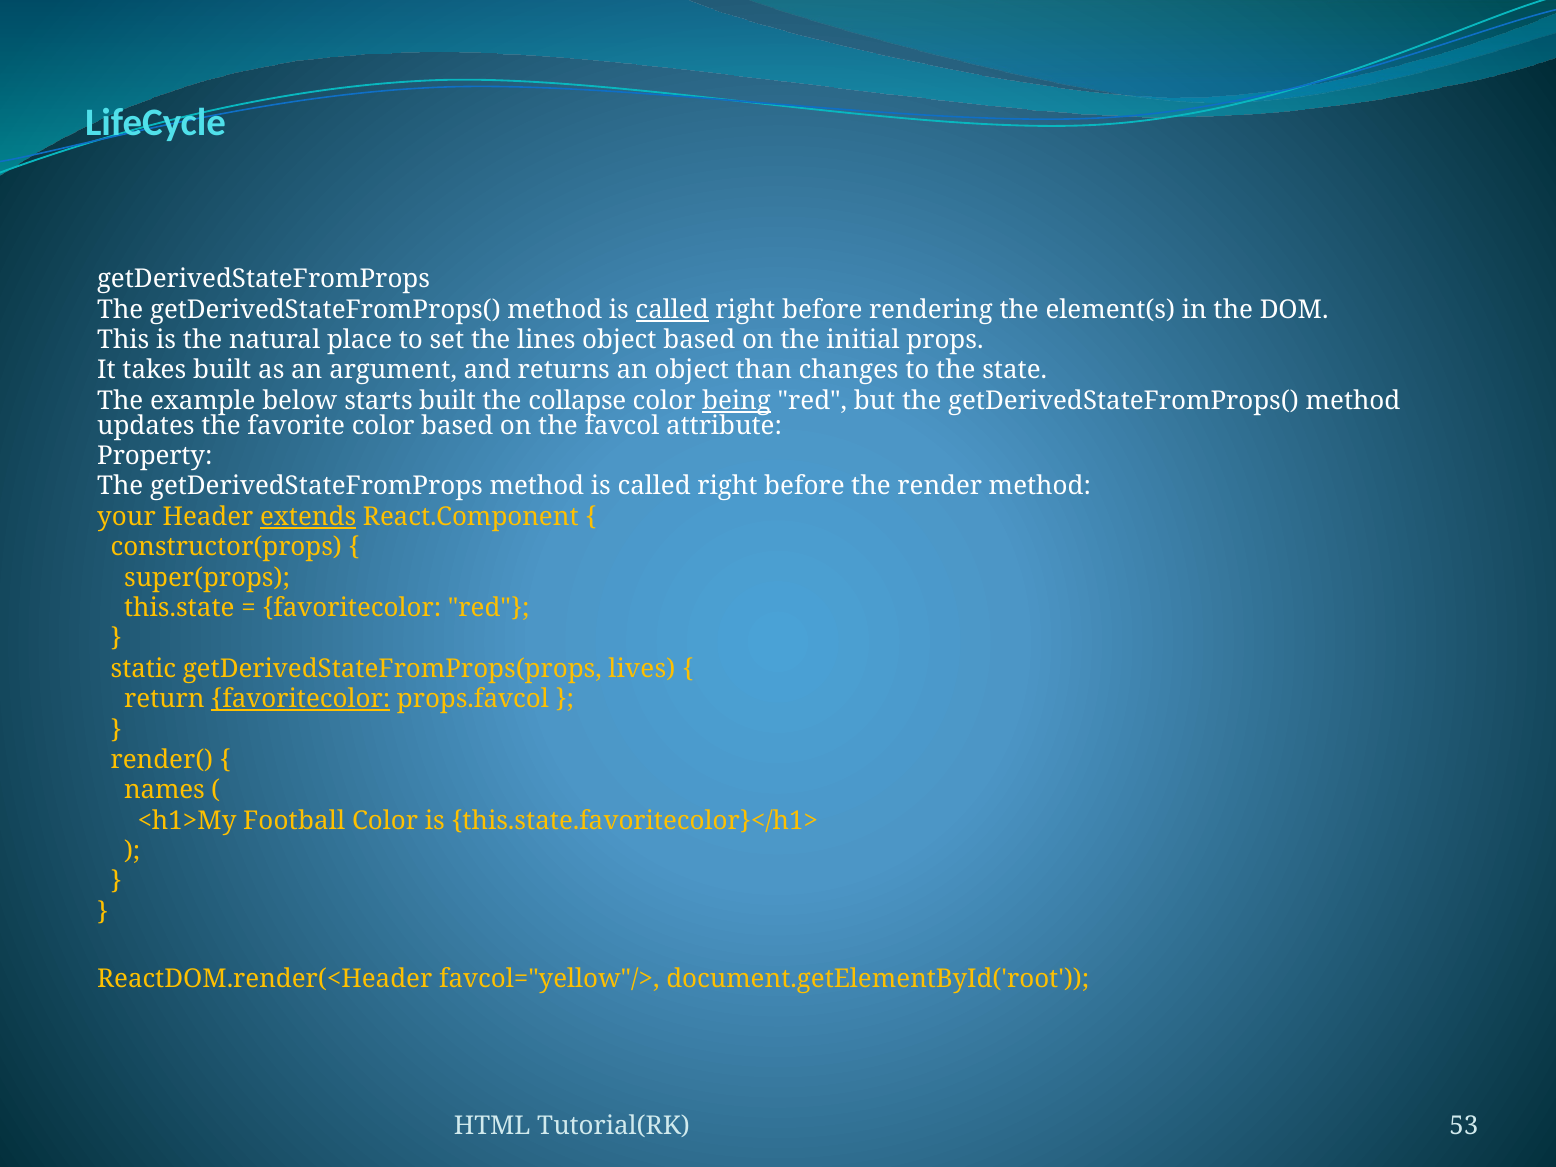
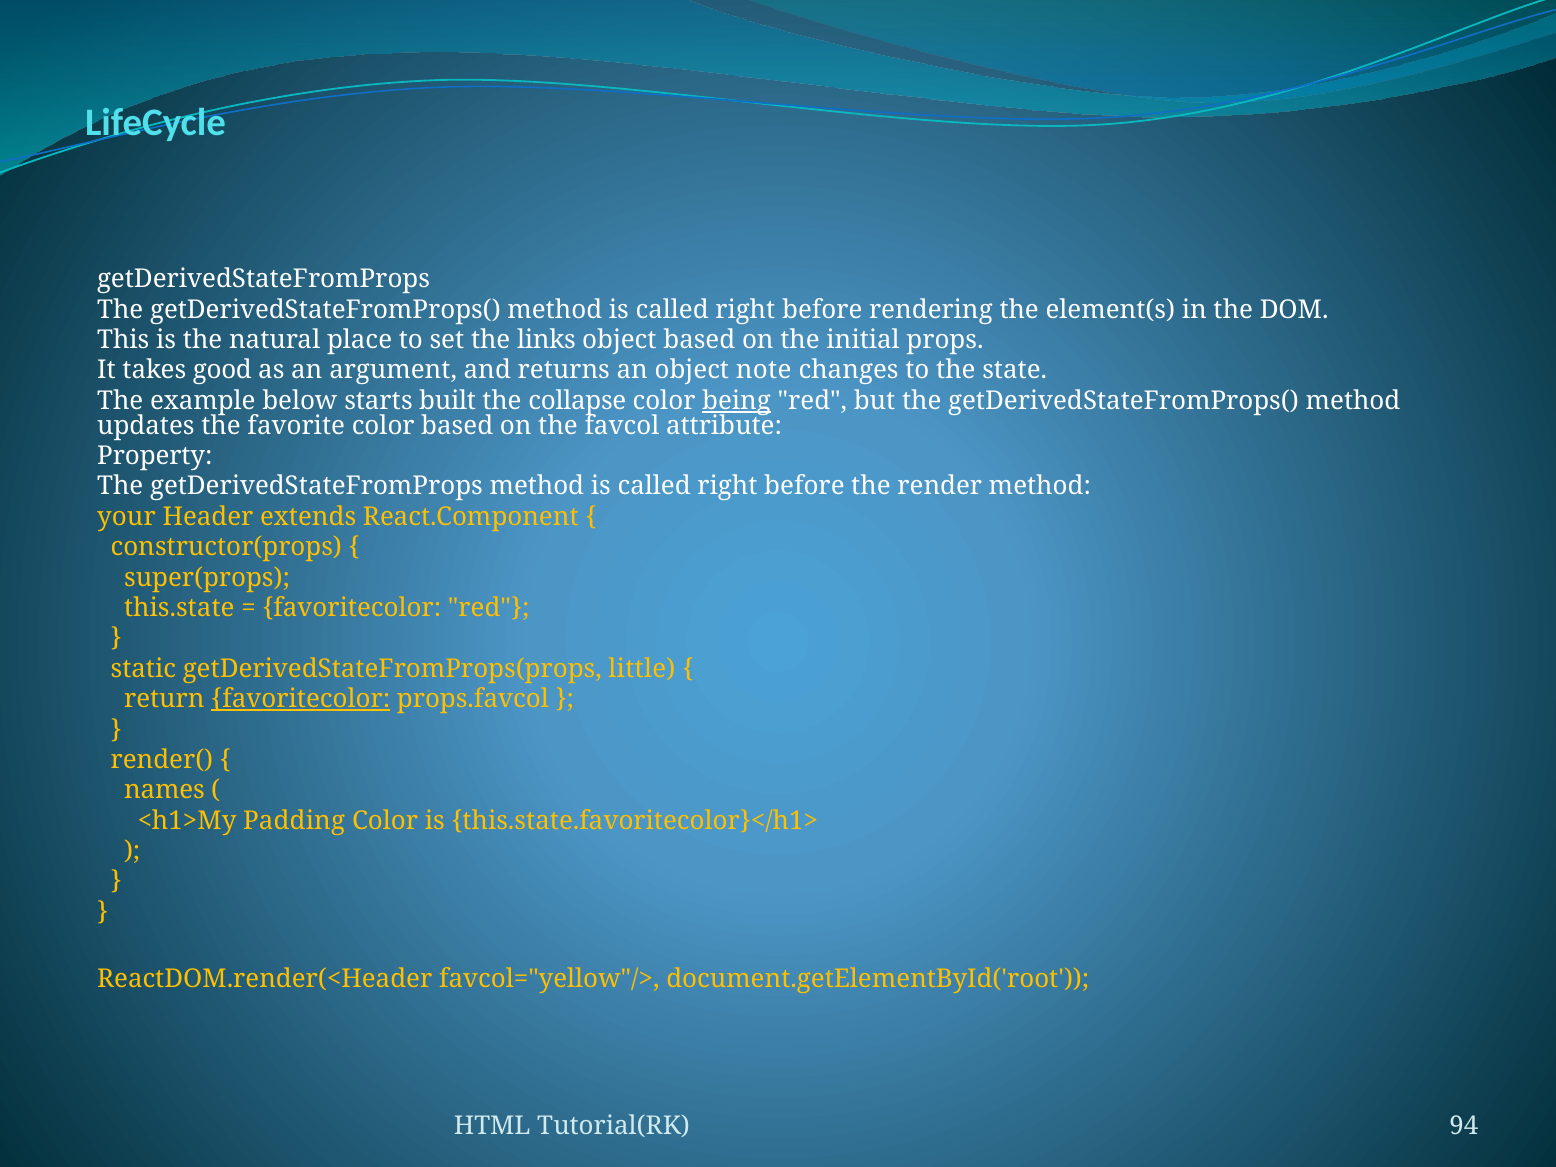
called underline: present -> none (672, 310)
lines: lines -> links (546, 340)
takes built: built -> good (222, 370)
than: than -> note (764, 370)
extends underline: present -> none (308, 517)
lives: lives -> little (642, 669)
Football: Football -> Padding (294, 821)
53: 53 -> 94 (1464, 1126)
